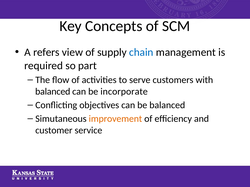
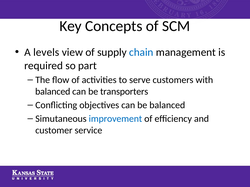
refers: refers -> levels (46, 52)
incorporate: incorporate -> transporters (124, 92)
improvement colour: orange -> blue (115, 119)
